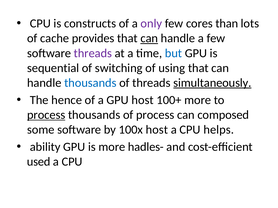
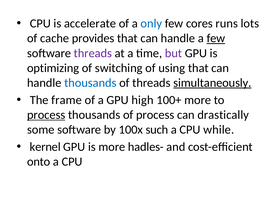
constructs: constructs -> accelerate (90, 24)
only colour: purple -> blue (151, 24)
than: than -> runs (227, 24)
can underline: present -> none (149, 38)
few underline: none -> present (216, 38)
but colour: blue -> purple (174, 53)
sequential: sequential -> optimizing (53, 68)
hence: hence -> frame (67, 100)
GPU host: host -> high (143, 100)
composed: composed -> drastically (223, 115)
100x host: host -> such (157, 130)
helps: helps -> while (219, 130)
ability: ability -> kernel (45, 147)
used: used -> onto (39, 162)
